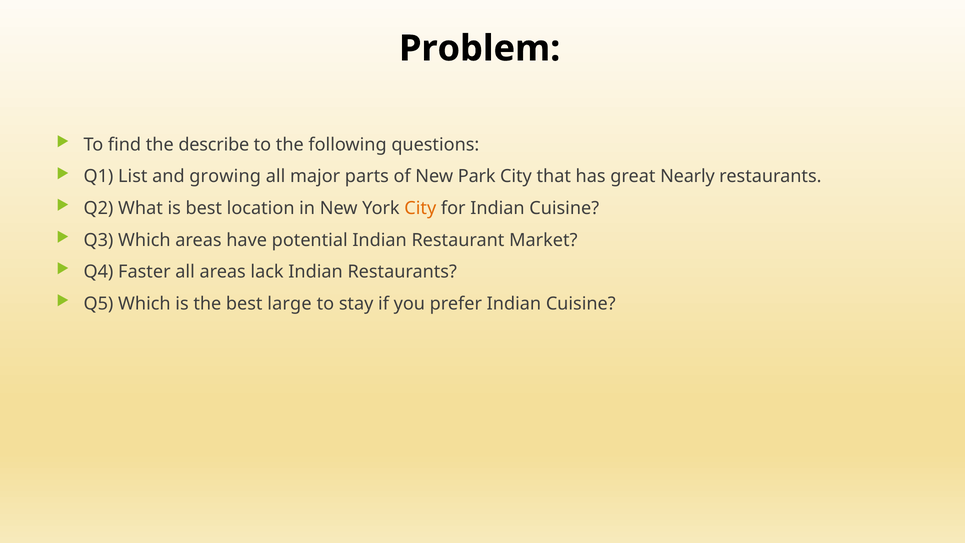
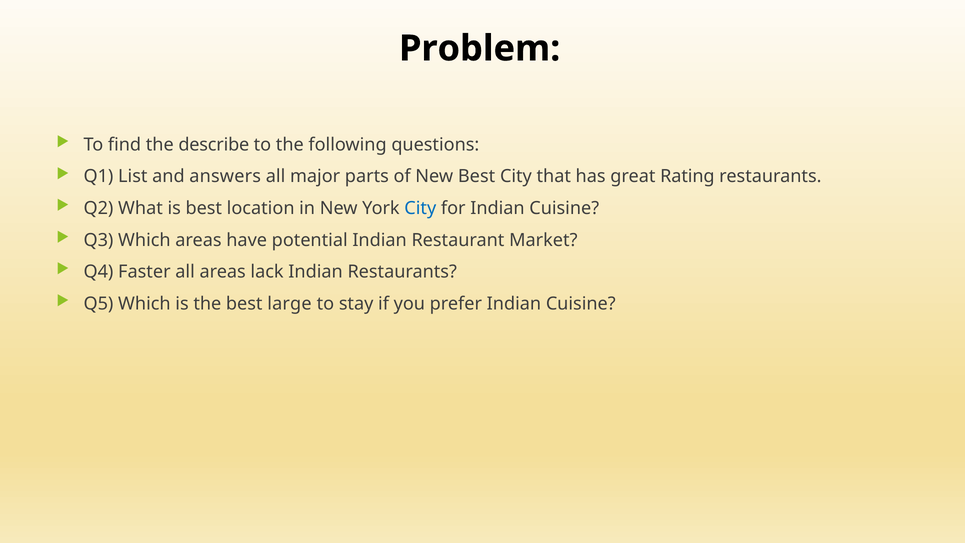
growing: growing -> answers (225, 176)
New Park: Park -> Best (477, 176)
Nearly: Nearly -> Rating (687, 176)
City colour: orange -> blue (420, 208)
